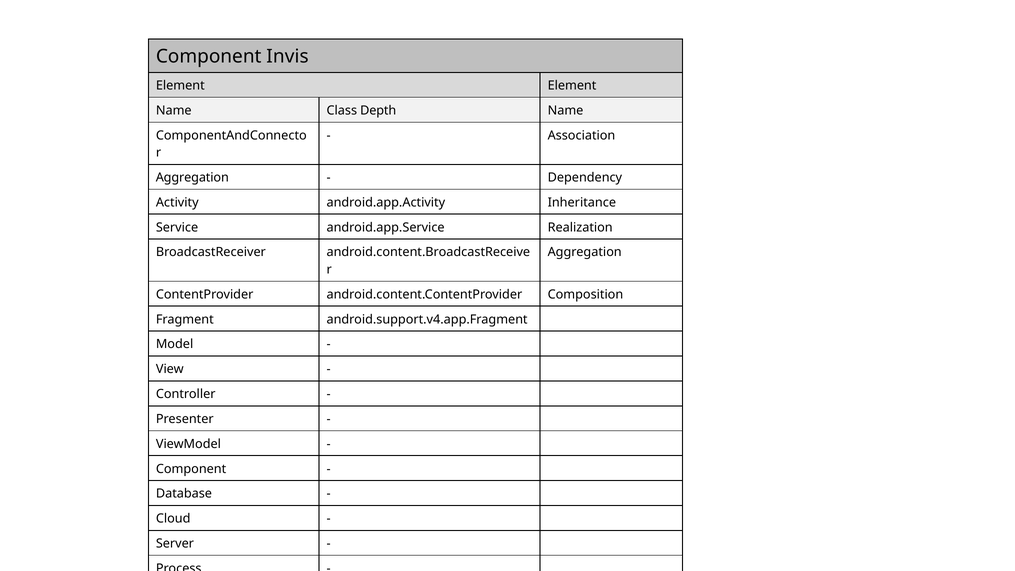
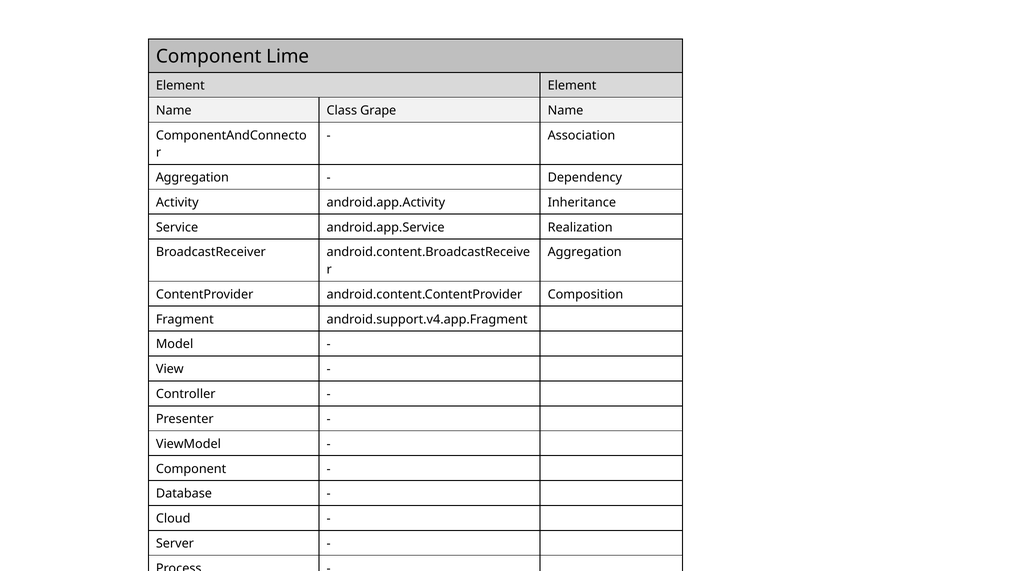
Invis: Invis -> Lime (288, 57)
Depth: Depth -> Grape (378, 110)
